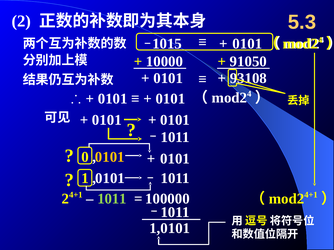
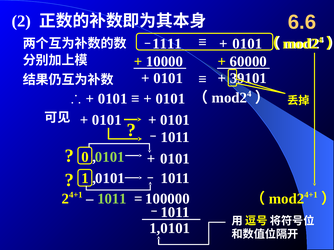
5.3: 5.3 -> 6.6 (302, 22)
1015: 1015 -> 1111 (167, 44)
91050: 91050 -> 60000 (248, 62)
93108: 93108 -> 39101 (248, 78)
0101 colour: yellow -> light green (110, 157)
